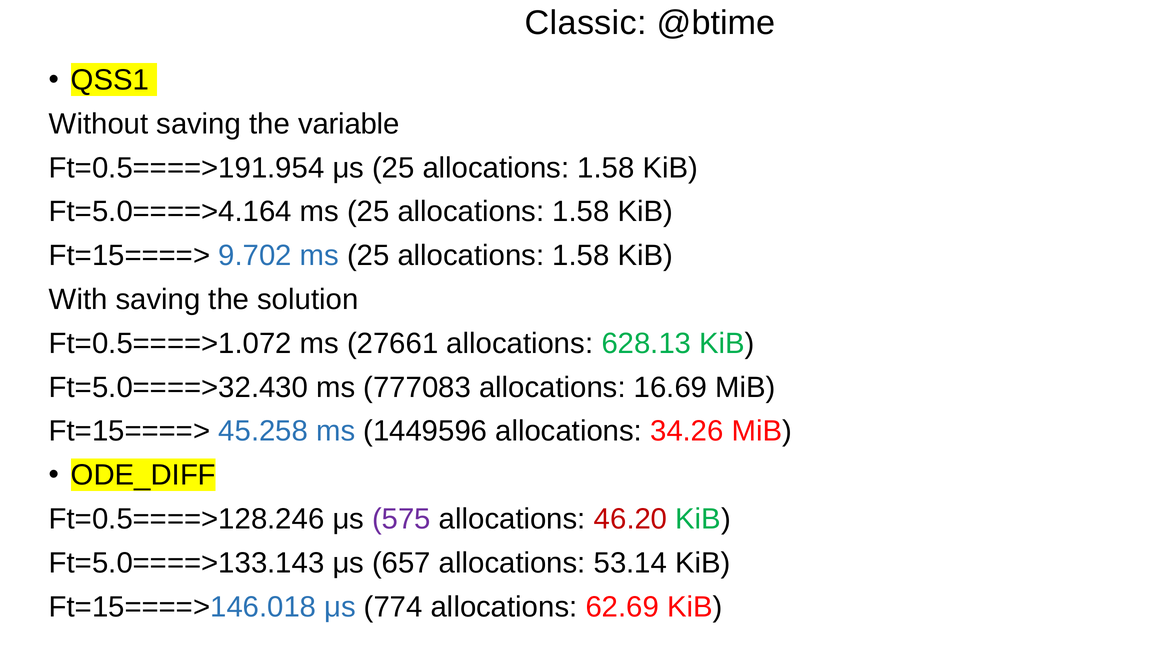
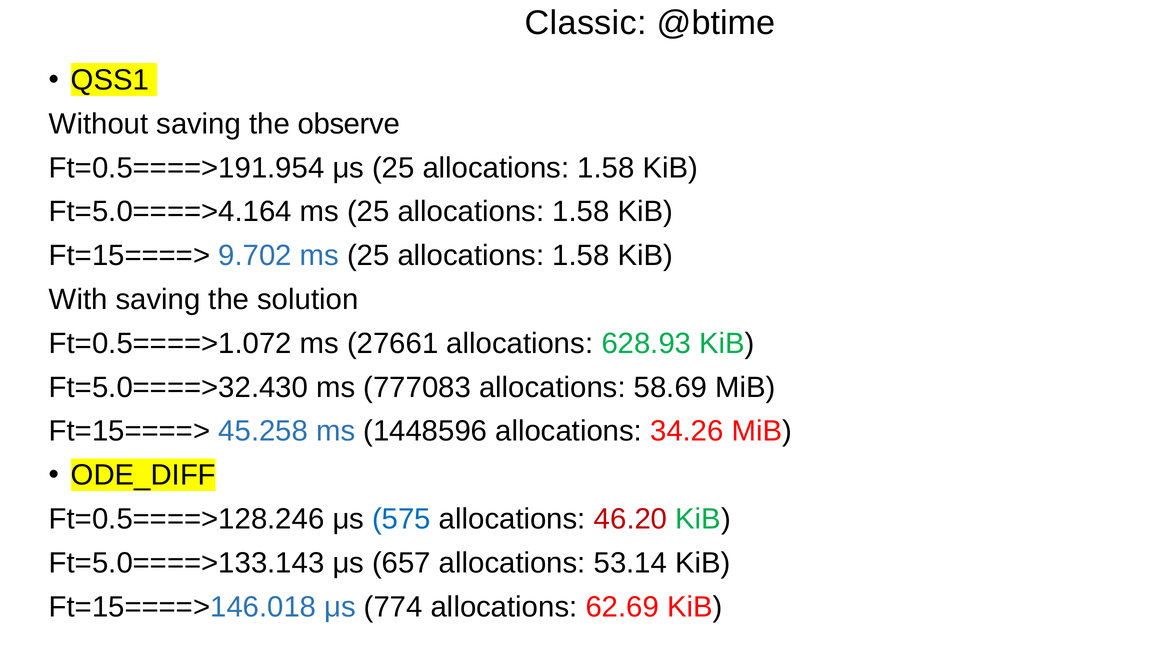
variable: variable -> observe (349, 124)
628.13: 628.13 -> 628.93 (646, 343)
16.69: 16.69 -> 58.69 (670, 387)
1449596: 1449596 -> 1448596 (425, 431)
575 colour: purple -> blue (401, 519)
